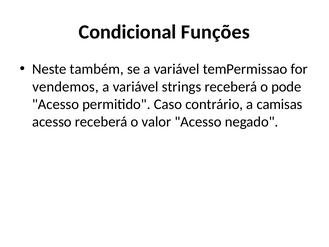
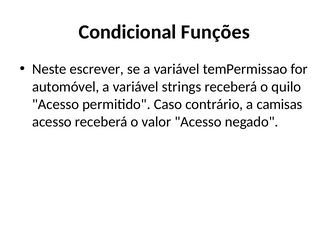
também: também -> escrever (97, 69)
vendemos: vendemos -> automóvel (66, 87)
pode: pode -> quilo (286, 87)
